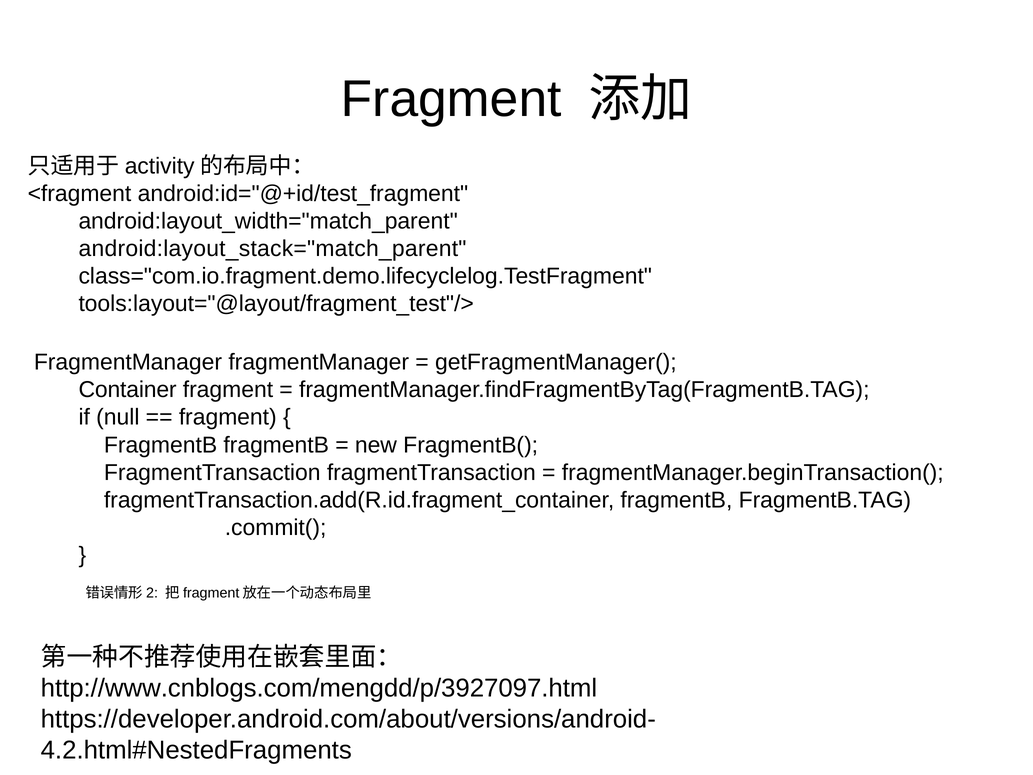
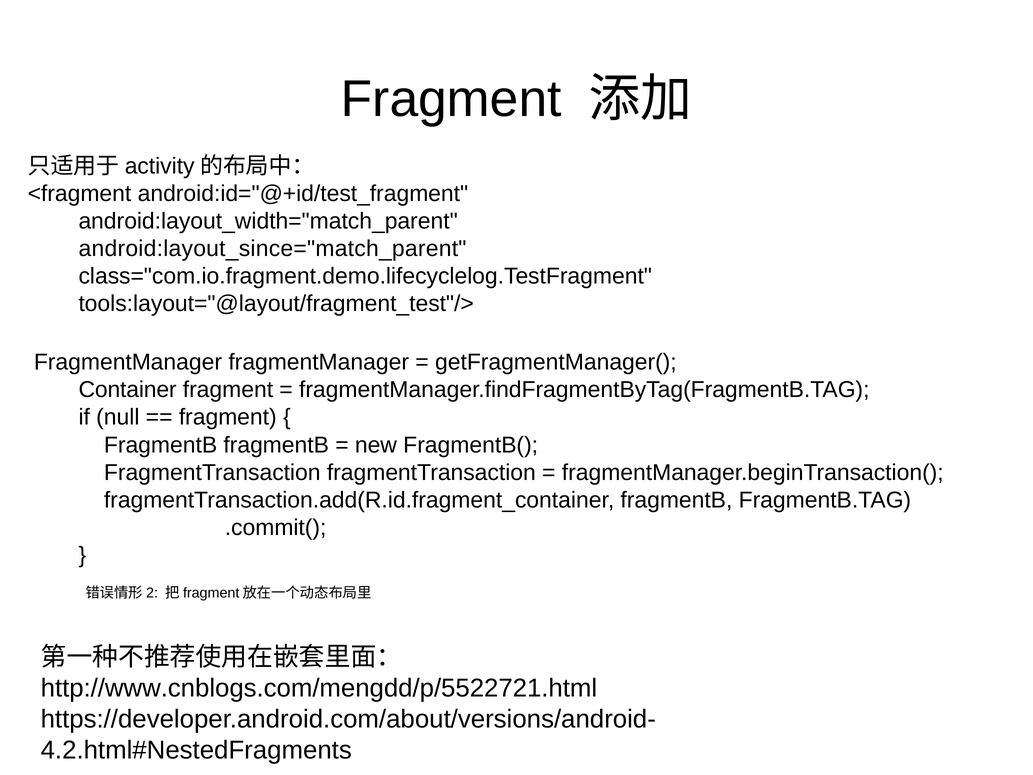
android:layout_stack="match_parent: android:layout_stack="match_parent -> android:layout_since="match_parent (273, 249)
http://www.cnblogs.com/mengdd/p/3927097.html: http://www.cnblogs.com/mengdd/p/3927097.html -> http://www.cnblogs.com/mengdd/p/5522721.html (319, 688)
